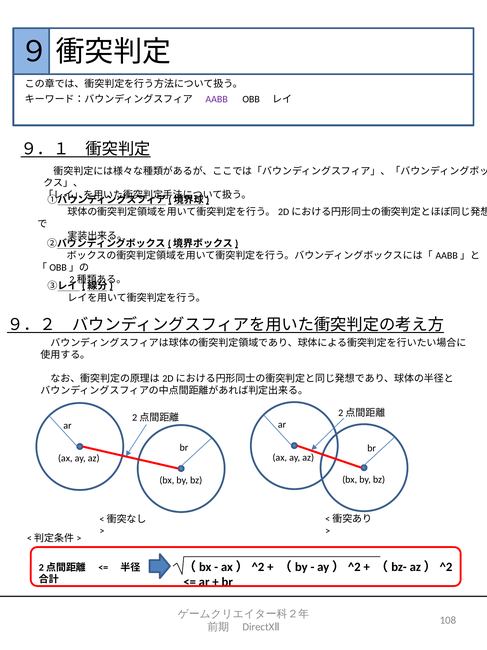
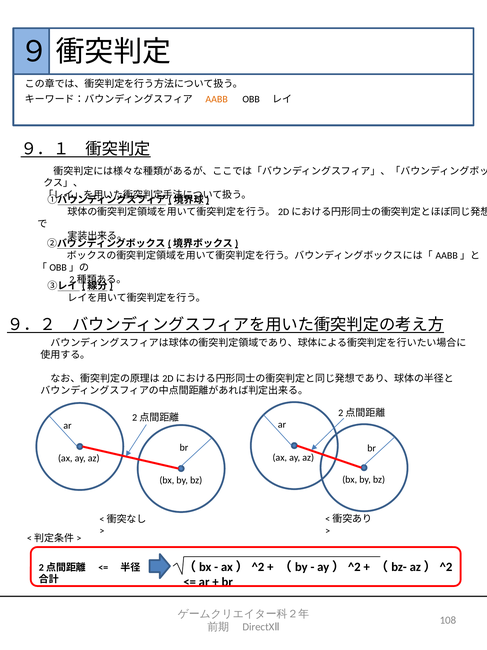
AABB colour: purple -> orange (217, 99)
